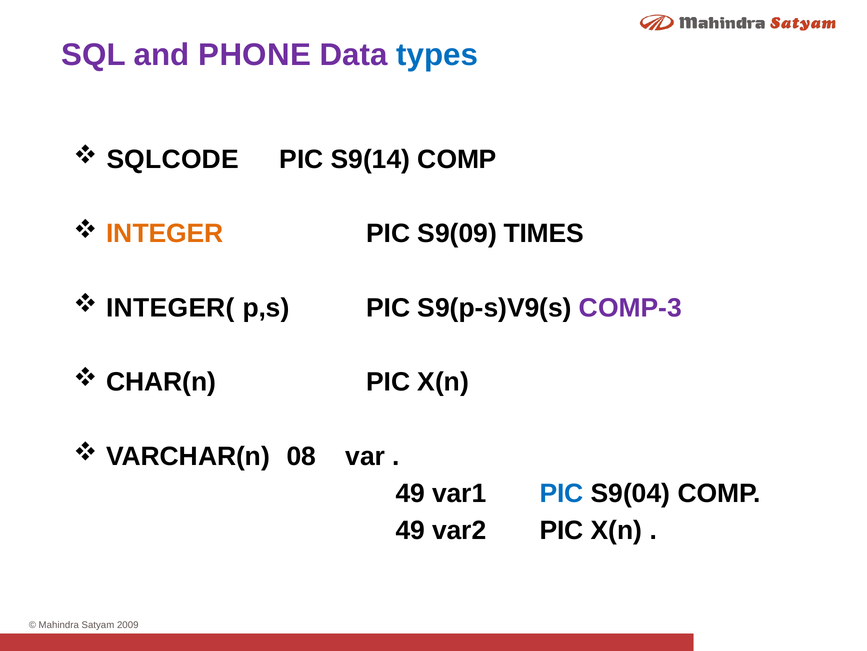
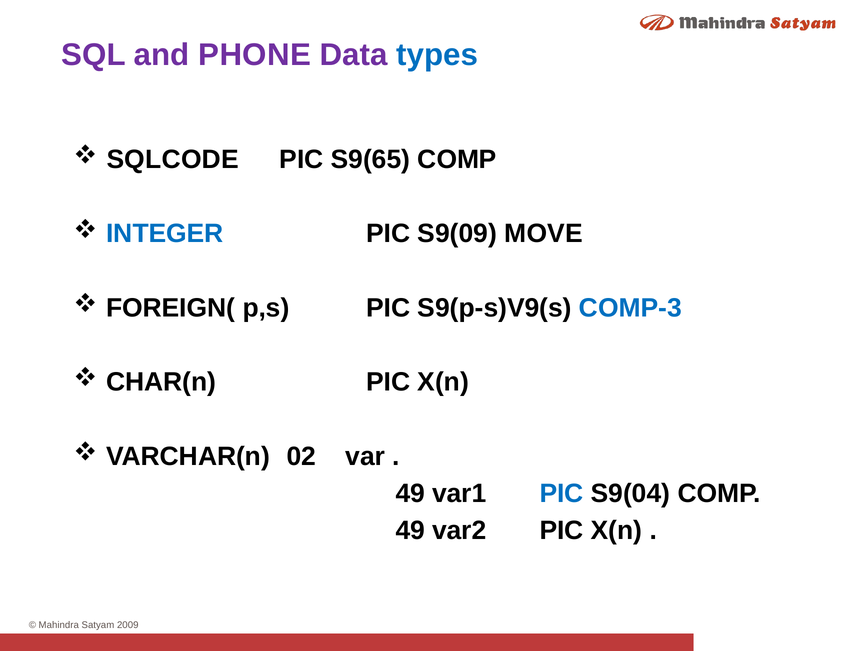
S9(14: S9(14 -> S9(65 (370, 159)
INTEGER colour: orange -> blue (165, 233)
TIMES: TIMES -> MOVE (544, 233)
INTEGER(: INTEGER( -> FOREIGN( (171, 307)
COMP-3 colour: purple -> blue (630, 307)
08: 08 -> 02 (301, 456)
